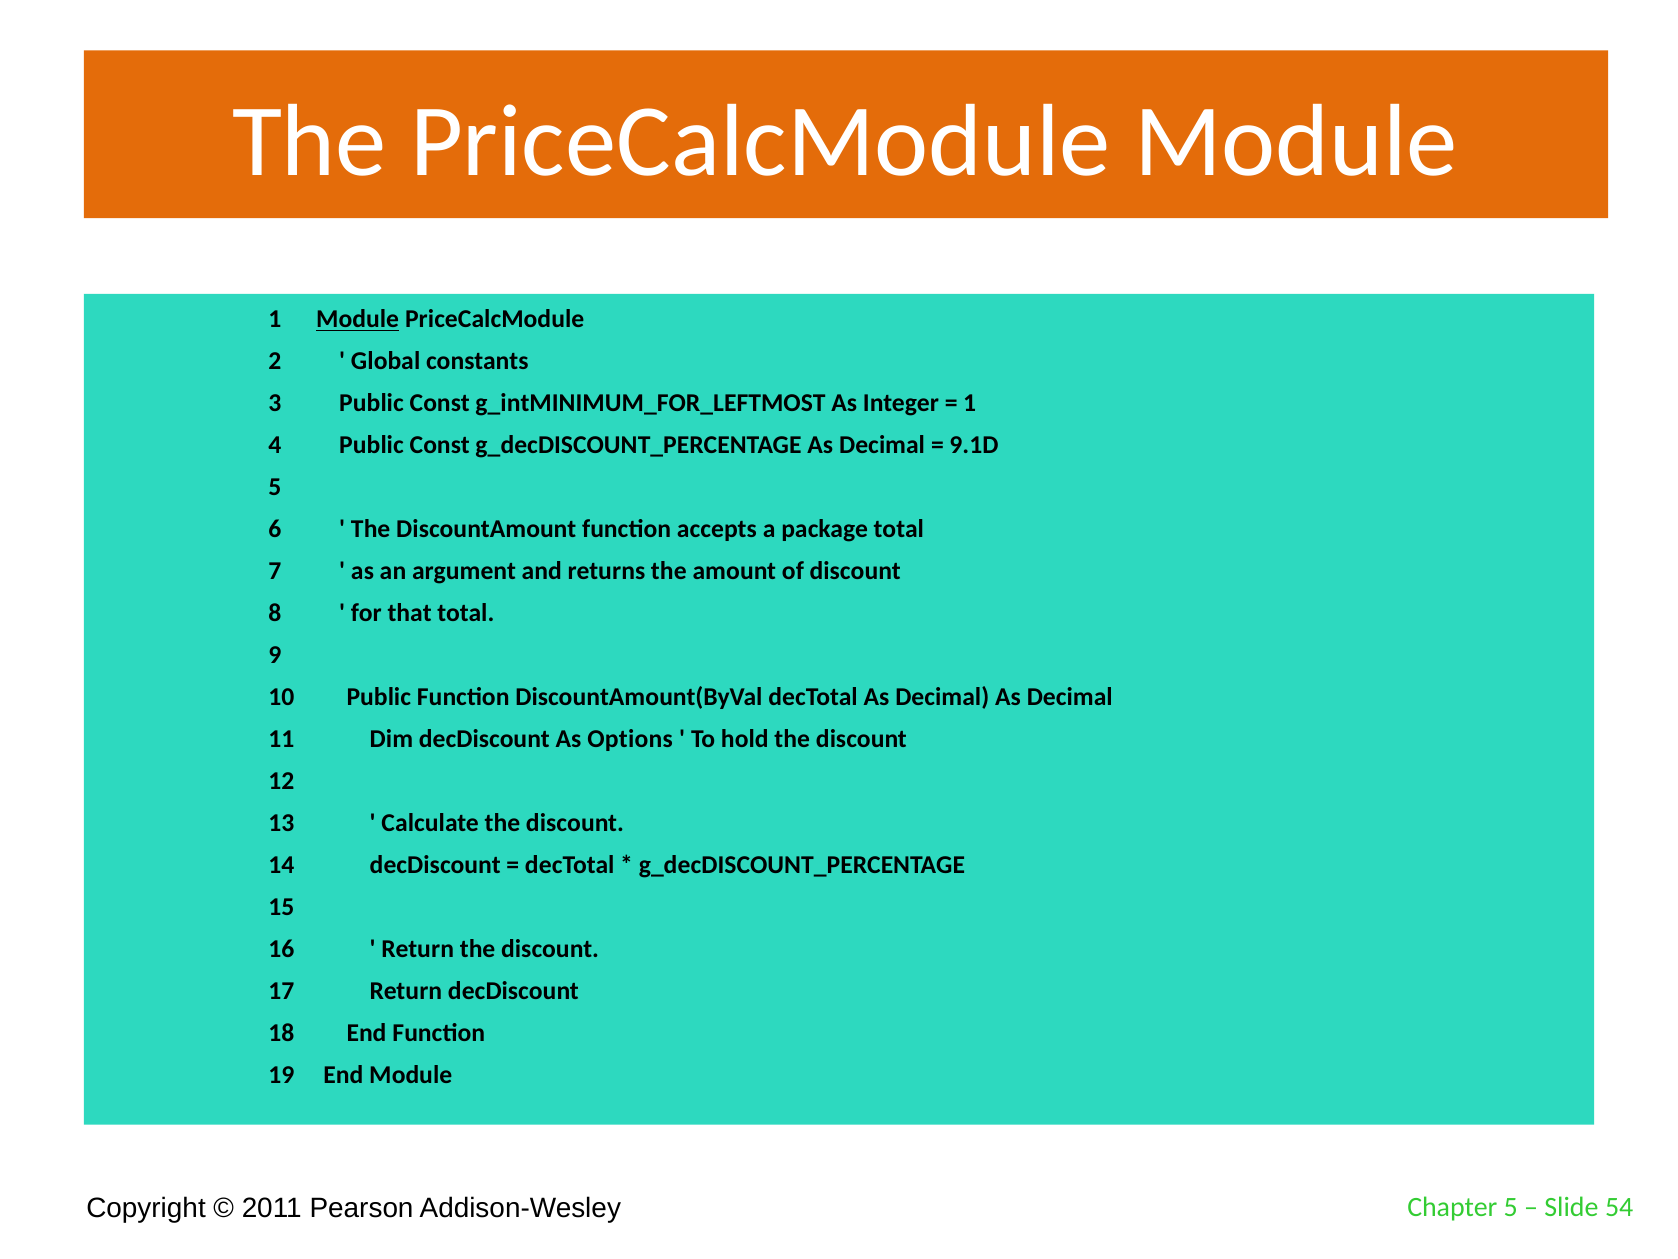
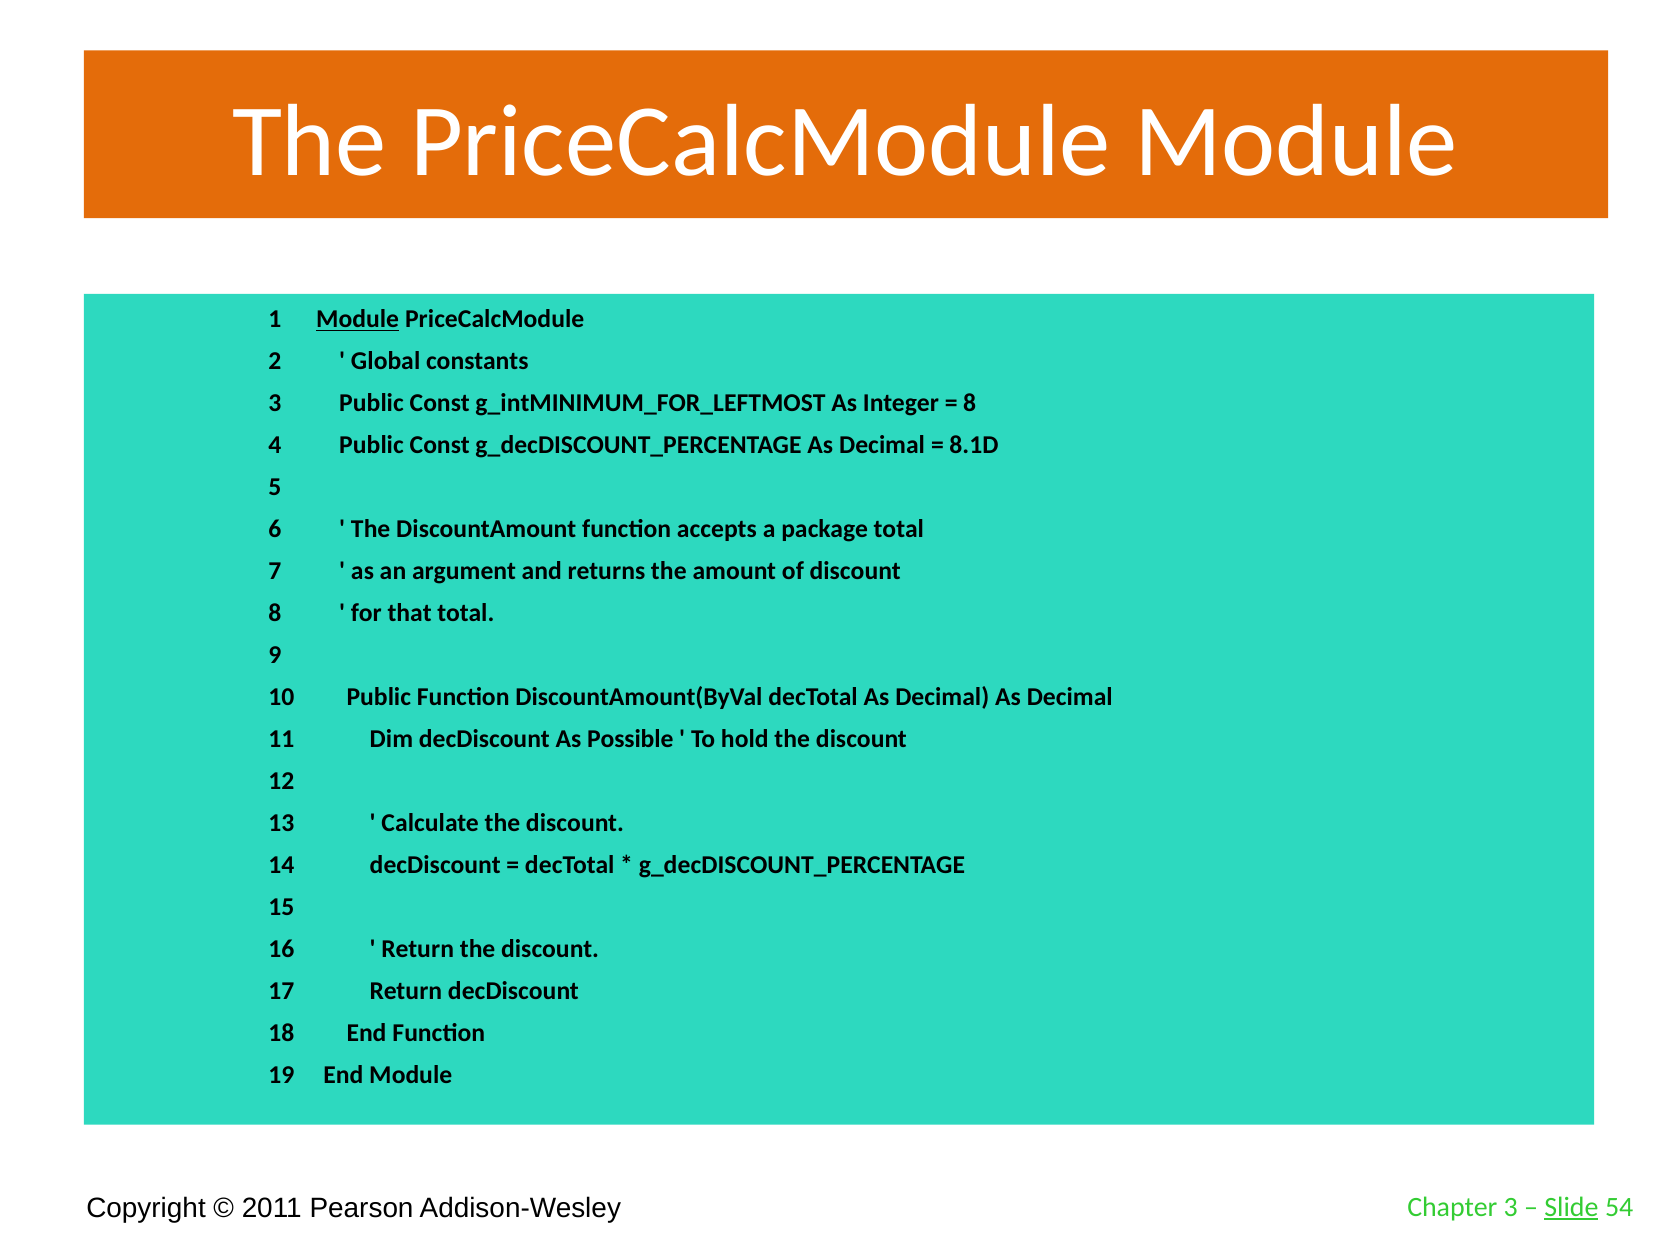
1: 1 -> 8 (970, 403)
9.1D: 9.1D -> 8.1D (974, 445)
Options: Options -> Possible (630, 739)
Chapter 5: 5 -> 3 (1511, 1207)
Slide underline: none -> present (1571, 1207)
